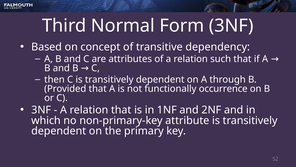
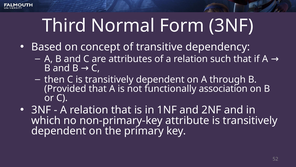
occurrence: occurrence -> association (223, 88)
